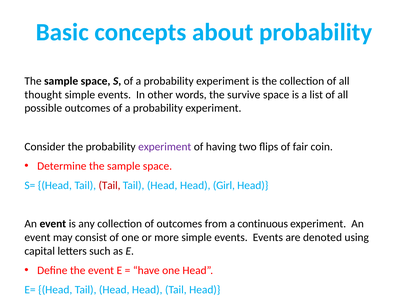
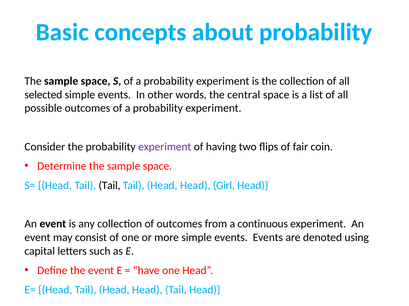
thought: thought -> selected (43, 95)
survive: survive -> central (244, 95)
Tail colour: red -> black (109, 186)
